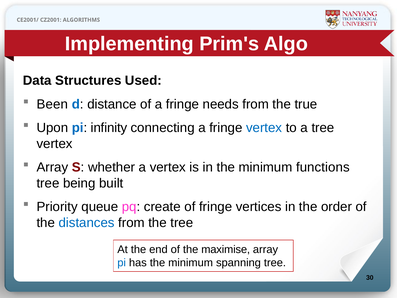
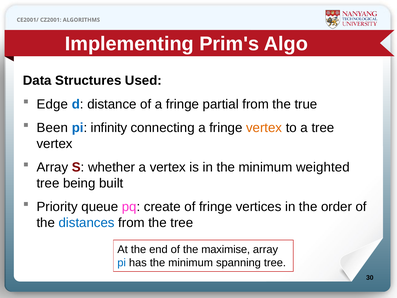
Been: Been -> Edge (52, 104)
needs: needs -> partial (221, 104)
Upon: Upon -> Been (52, 128)
vertex colour: blue -> orange (264, 128)
functions: functions -> weighted (323, 167)
